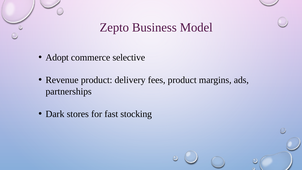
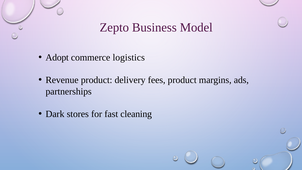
selective: selective -> logistics (129, 57)
stocking: stocking -> cleaning (136, 114)
